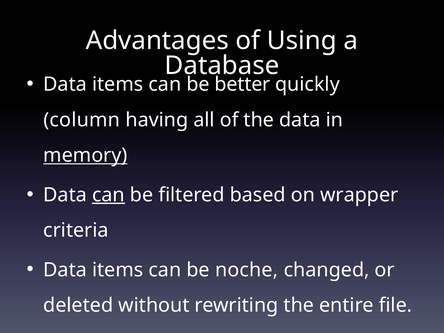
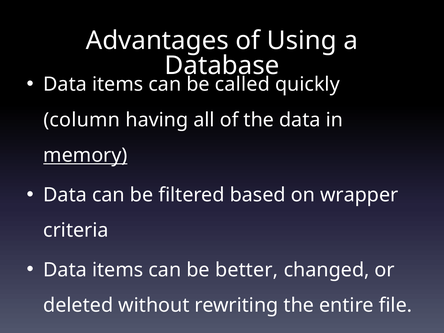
better: better -> called (242, 84)
can underline: present -> none (108, 195)
noche: noche -> better (247, 270)
